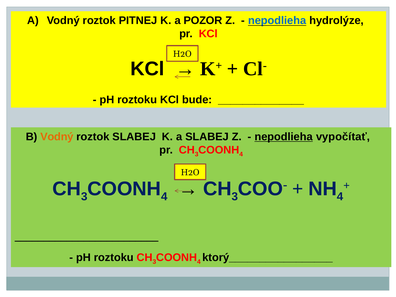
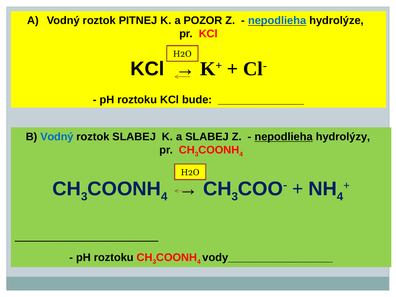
Vodný colour: orange -> blue (57, 137)
vypočítať: vypočítať -> hydrolýzy (343, 137)
ktorý_________________: ktorý_________________ -> vody_________________ (268, 257)
